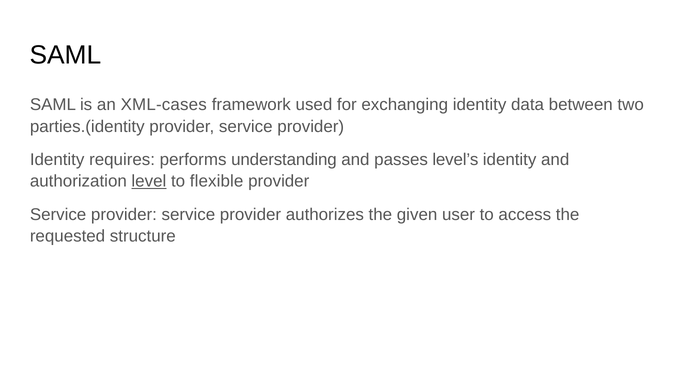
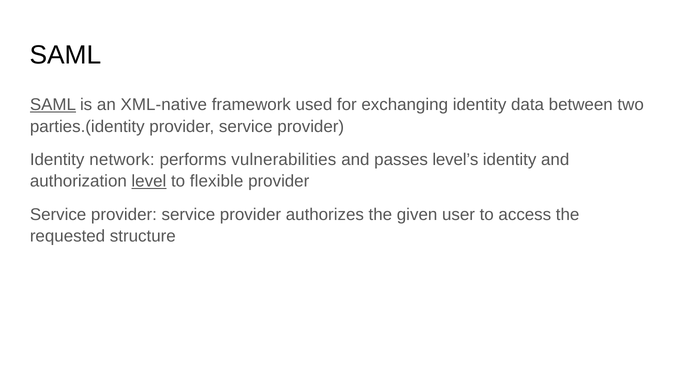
SAML underline: none -> present (53, 105)
XML-cases: XML-cases -> XML-native (164, 105)
requires: requires -> network (122, 160)
understanding: understanding -> vulnerabilities (284, 160)
